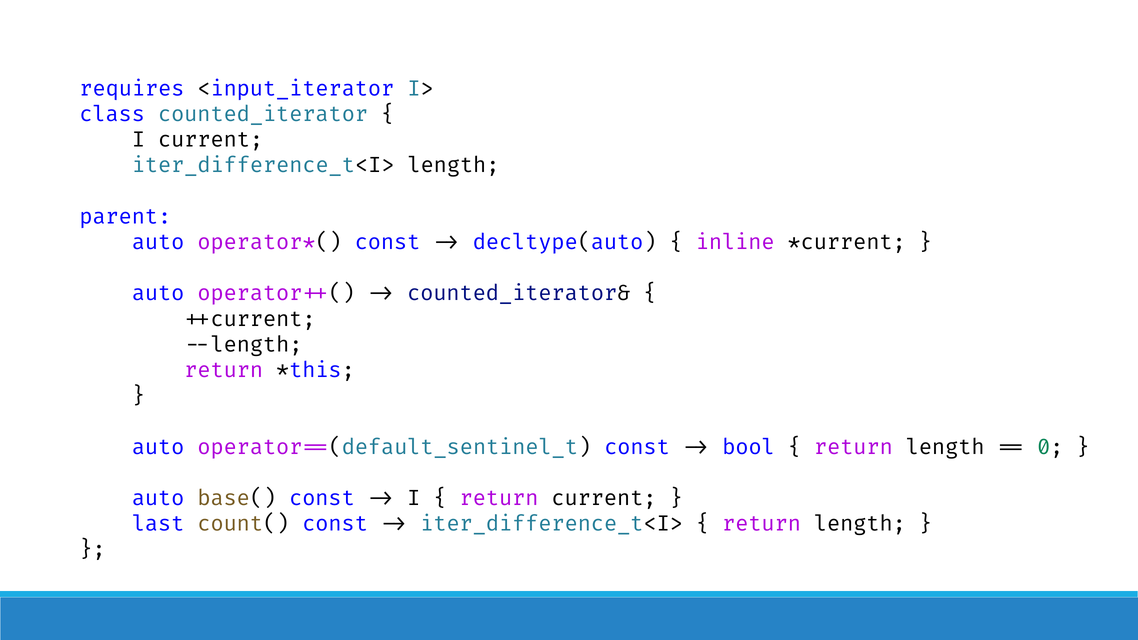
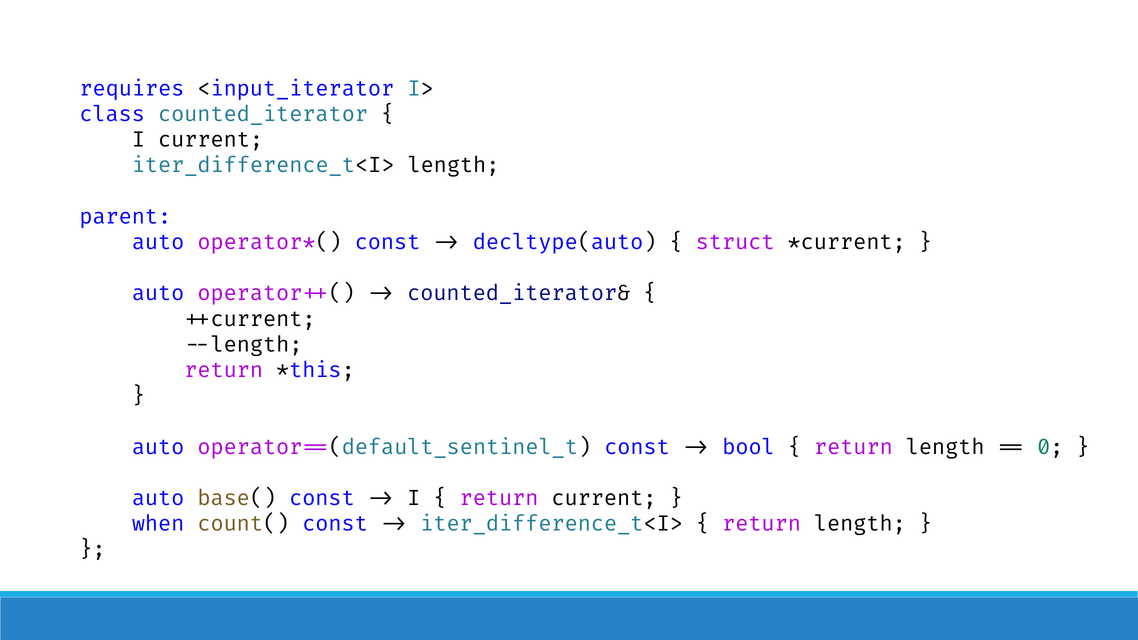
inline: inline -> struct (735, 242)
last: last -> when (158, 524)
